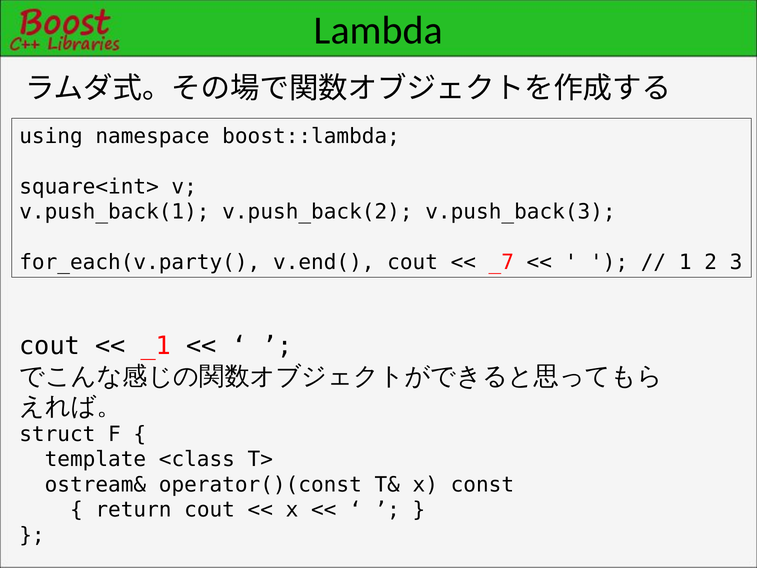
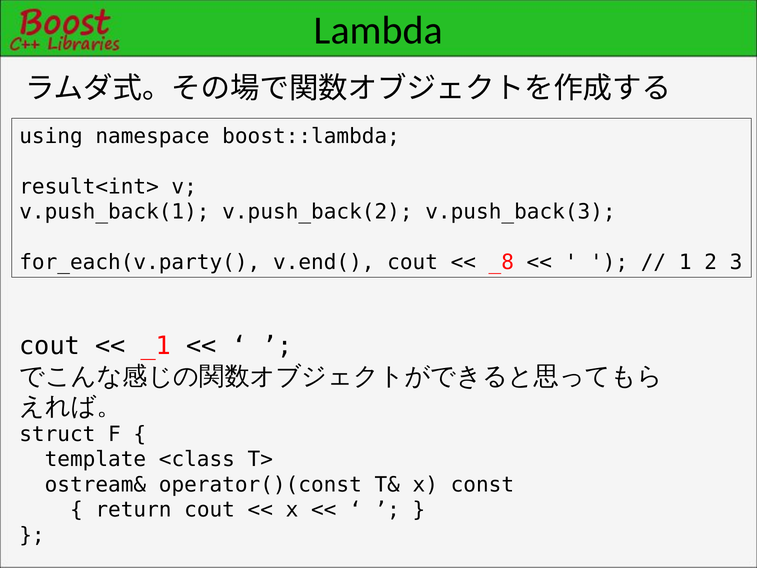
square<int>: square<int> -> result<int> (89, 187)
_7: _7 -> _8 (501, 262)
